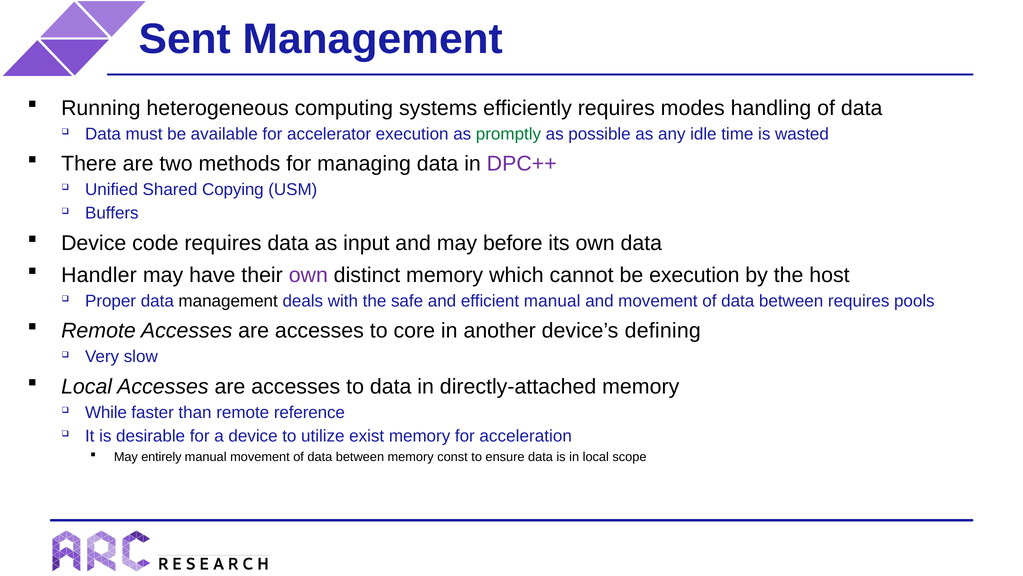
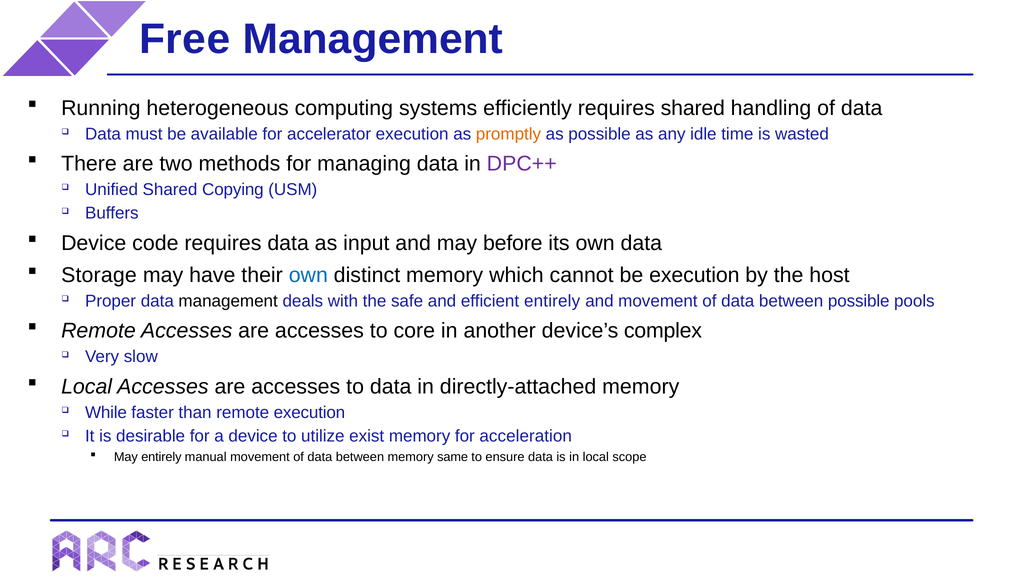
Sent: Sent -> Free (185, 39)
requires modes: modes -> shared (693, 108)
promptly colour: green -> orange (508, 134)
Handler: Handler -> Storage (99, 275)
own colour: purple -> blue (308, 275)
efficient manual: manual -> entirely (552, 301)
between requires: requires -> possible (859, 301)
defining: defining -> complex (663, 330)
remote reference: reference -> execution (309, 412)
const: const -> same (453, 456)
